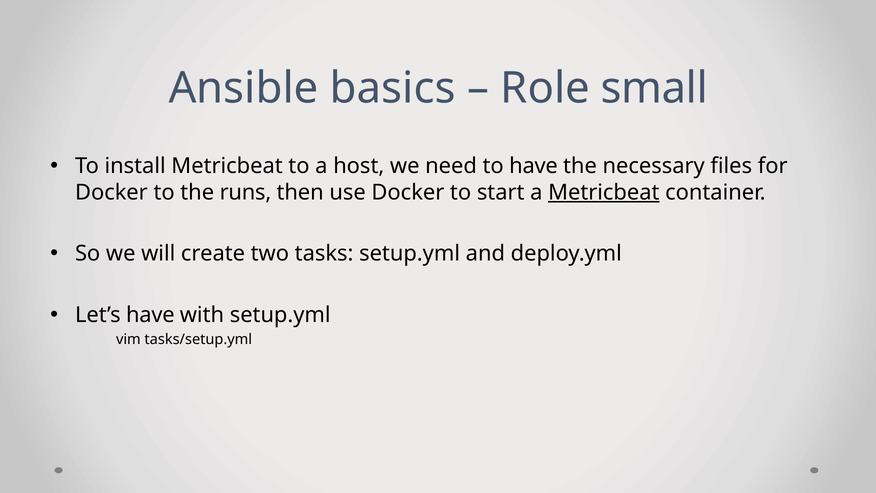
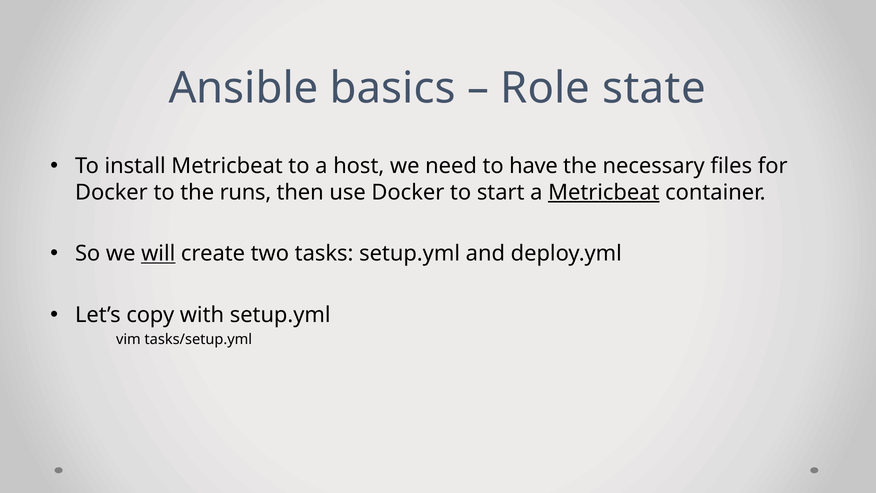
small: small -> state (654, 88)
will underline: none -> present (158, 254)
Let’s have: have -> copy (150, 315)
